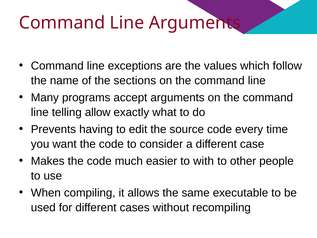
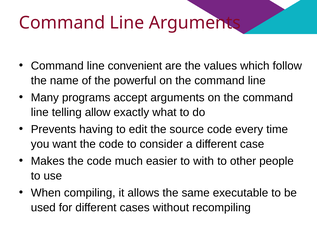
exceptions: exceptions -> convenient (135, 66)
sections: sections -> powerful (135, 80)
